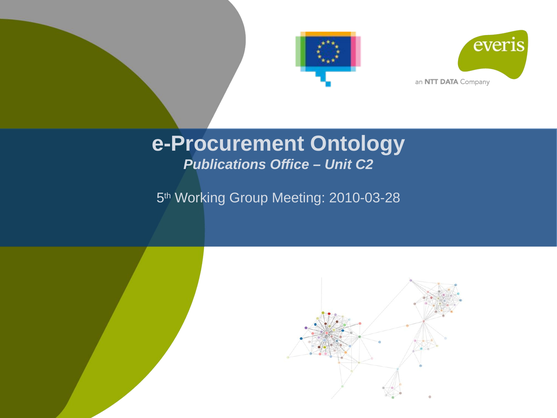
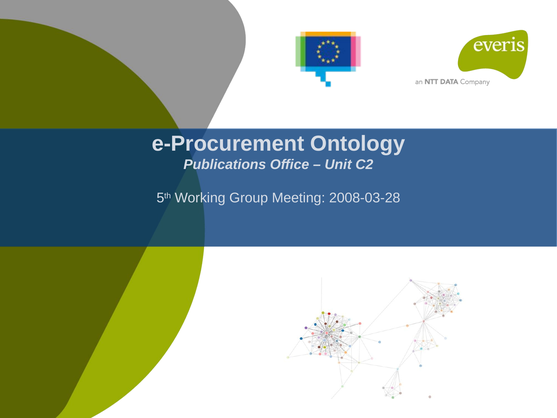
2010-03-28: 2010-03-28 -> 2008-03-28 (365, 198)
